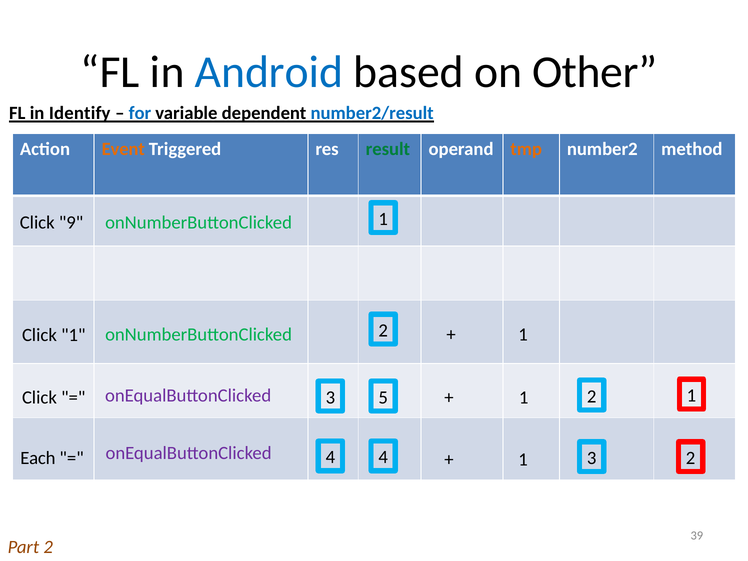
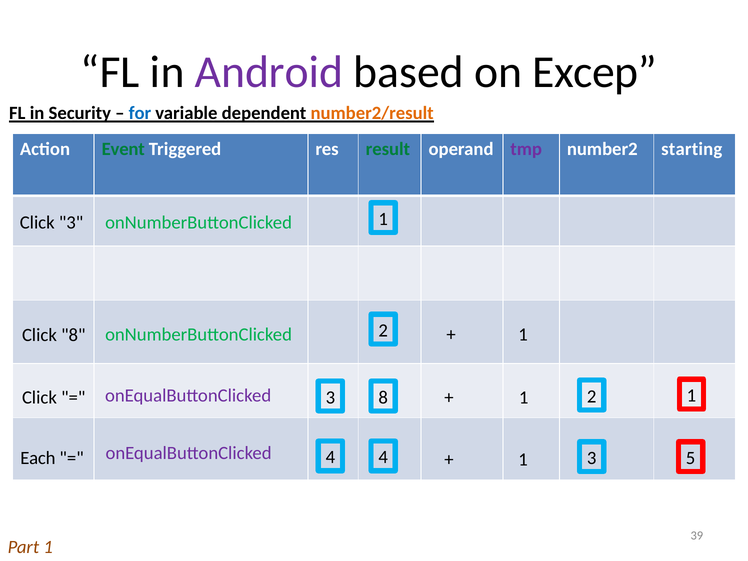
Android colour: blue -> purple (269, 72)
Other: Other -> Excep (595, 72)
Identify: Identify -> Security (80, 113)
number2/result colour: blue -> orange (372, 113)
Event colour: orange -> green (123, 149)
tmp colour: orange -> purple (526, 149)
method: method -> starting (692, 149)
Click 9: 9 -> 3 (71, 223)
Click 1: 1 -> 8 (73, 335)
3 5: 5 -> 8 (383, 397)
3 2: 2 -> 5 (691, 458)
Part 2: 2 -> 1 (48, 547)
